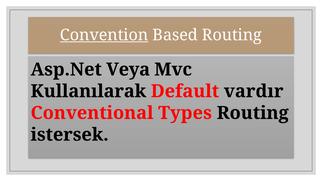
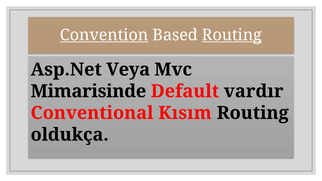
Routing underline: none -> present (232, 35)
Kullanılarak: Kullanılarak -> Mimarisinde (88, 91)
Types: Types -> Kısım (185, 113)
istersek: istersek -> oldukça (70, 135)
